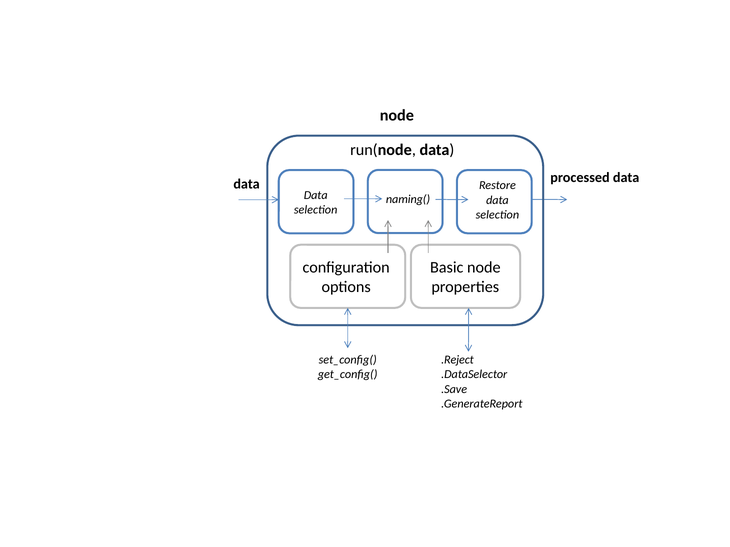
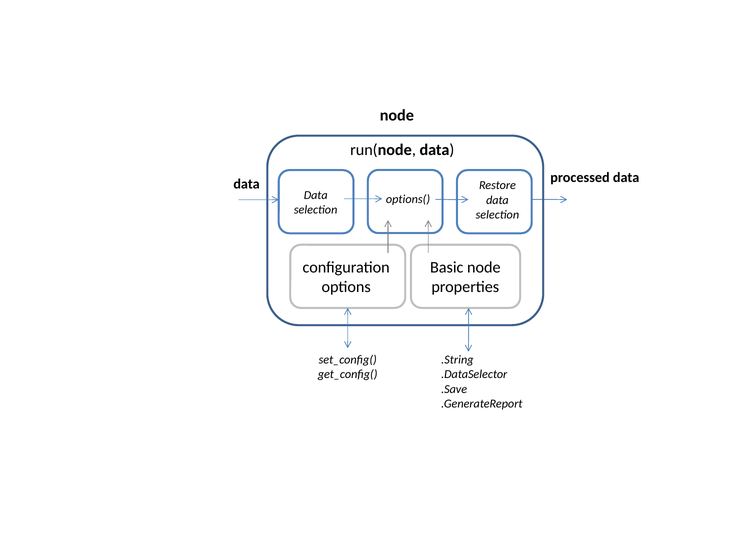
naming(: naming( -> options( (408, 199)
.Reject: .Reject -> .String (457, 360)
